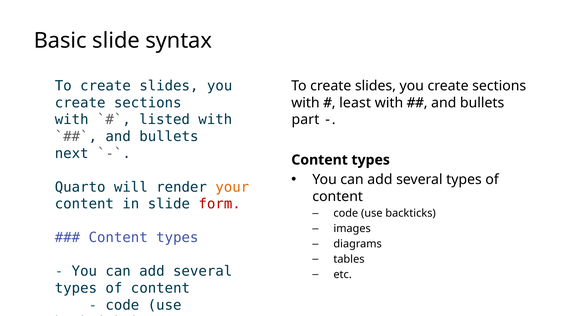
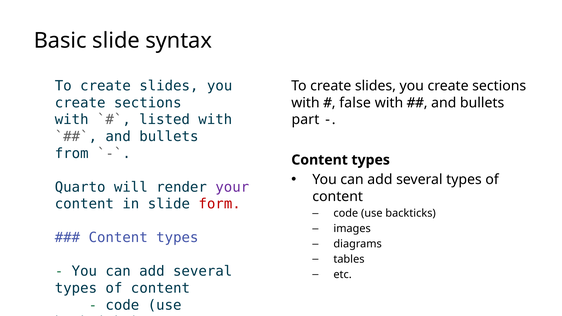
least: least -> false (355, 103)
next: next -> from (72, 153)
your colour: orange -> purple (232, 187)
